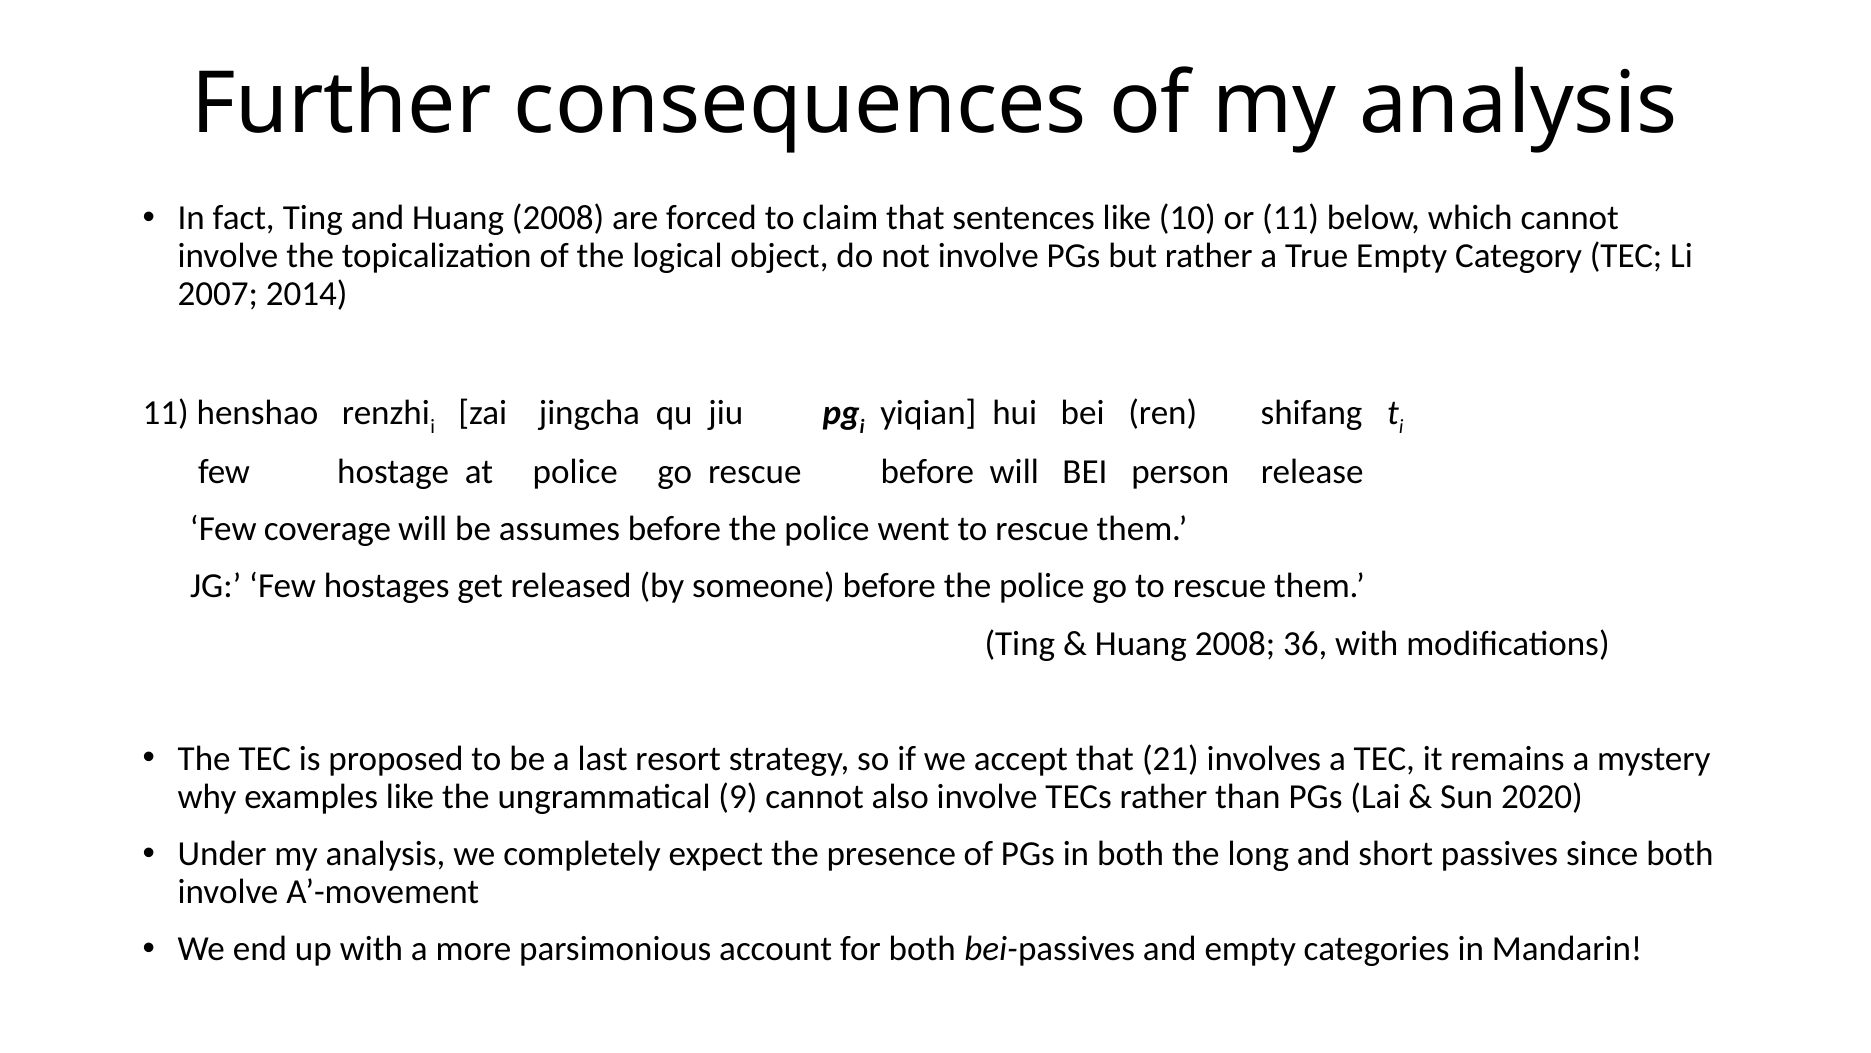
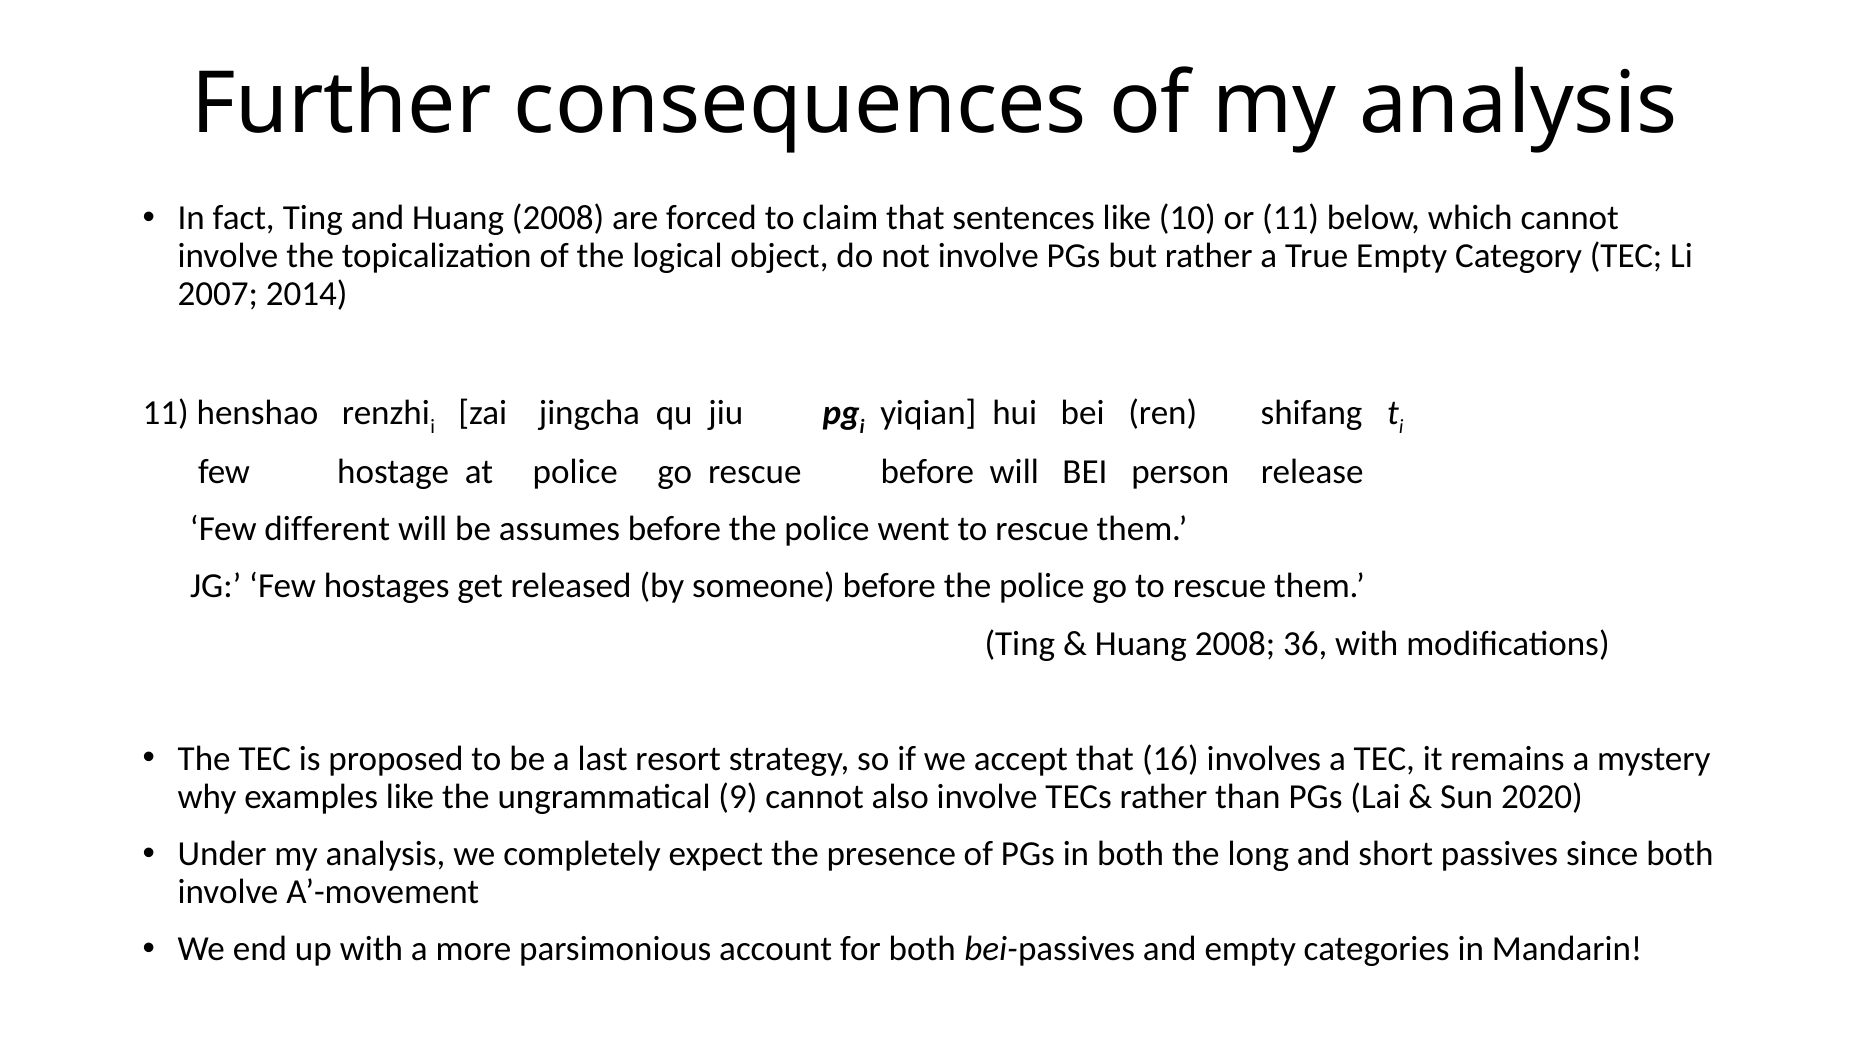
coverage: coverage -> different (327, 529)
21: 21 -> 16 (1170, 758)
